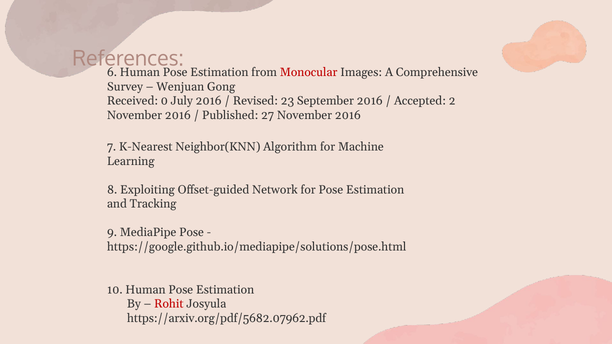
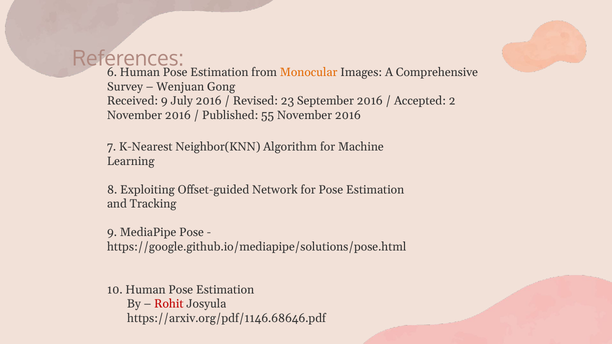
Monocular colour: red -> orange (309, 72)
Received 0: 0 -> 9 (164, 101)
27: 27 -> 55 (268, 115)
https://arxiv.org/pdf/5682.07962.pdf: https://arxiv.org/pdf/5682.07962.pdf -> https://arxiv.org/pdf/1146.68646.pdf (227, 318)
